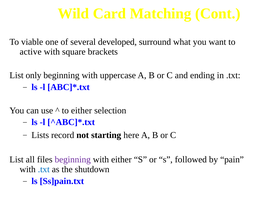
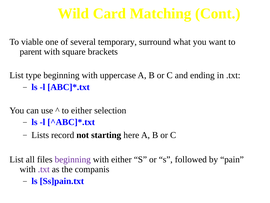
developed: developed -> temporary (117, 42)
active: active -> parent (31, 52)
only: only -> type (34, 75)
.txt colour: blue -> purple (44, 169)
shutdown: shutdown -> companis (92, 169)
